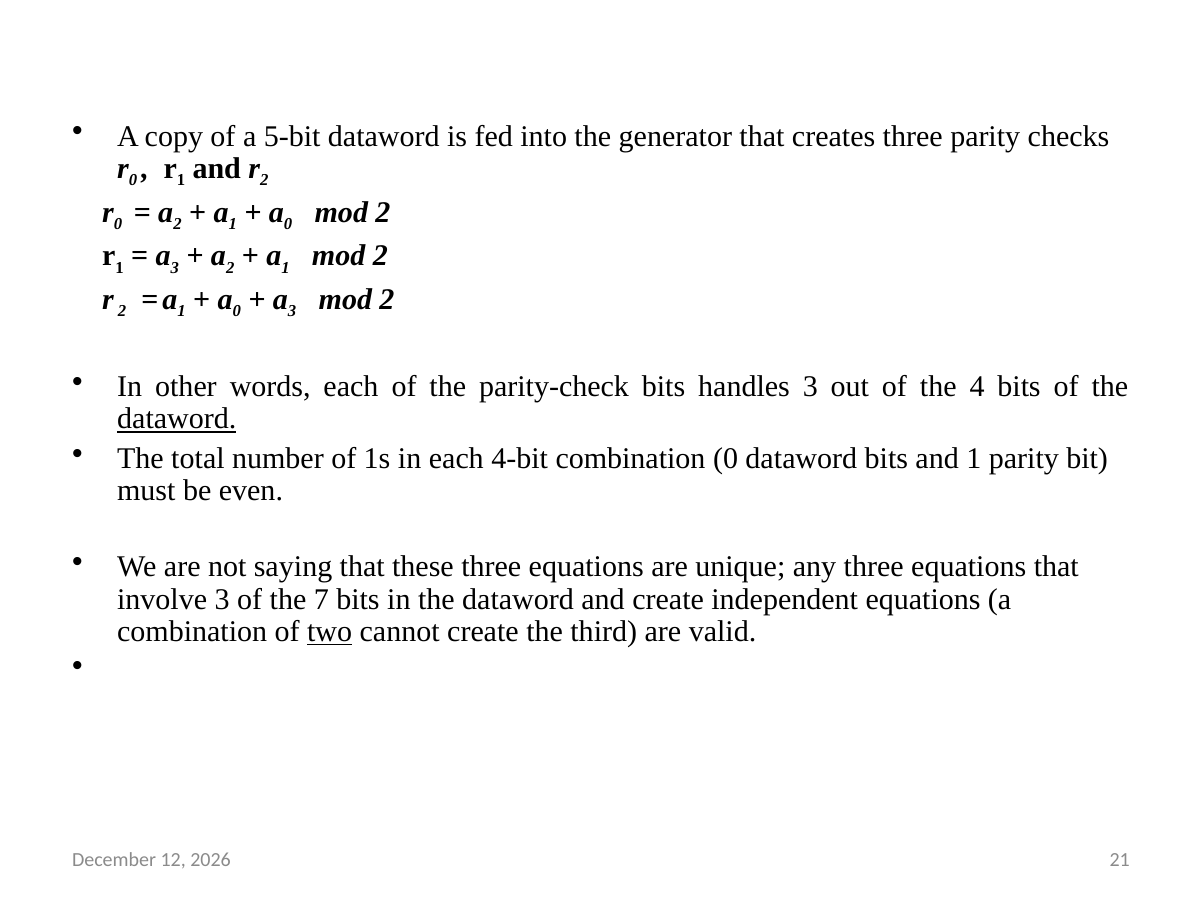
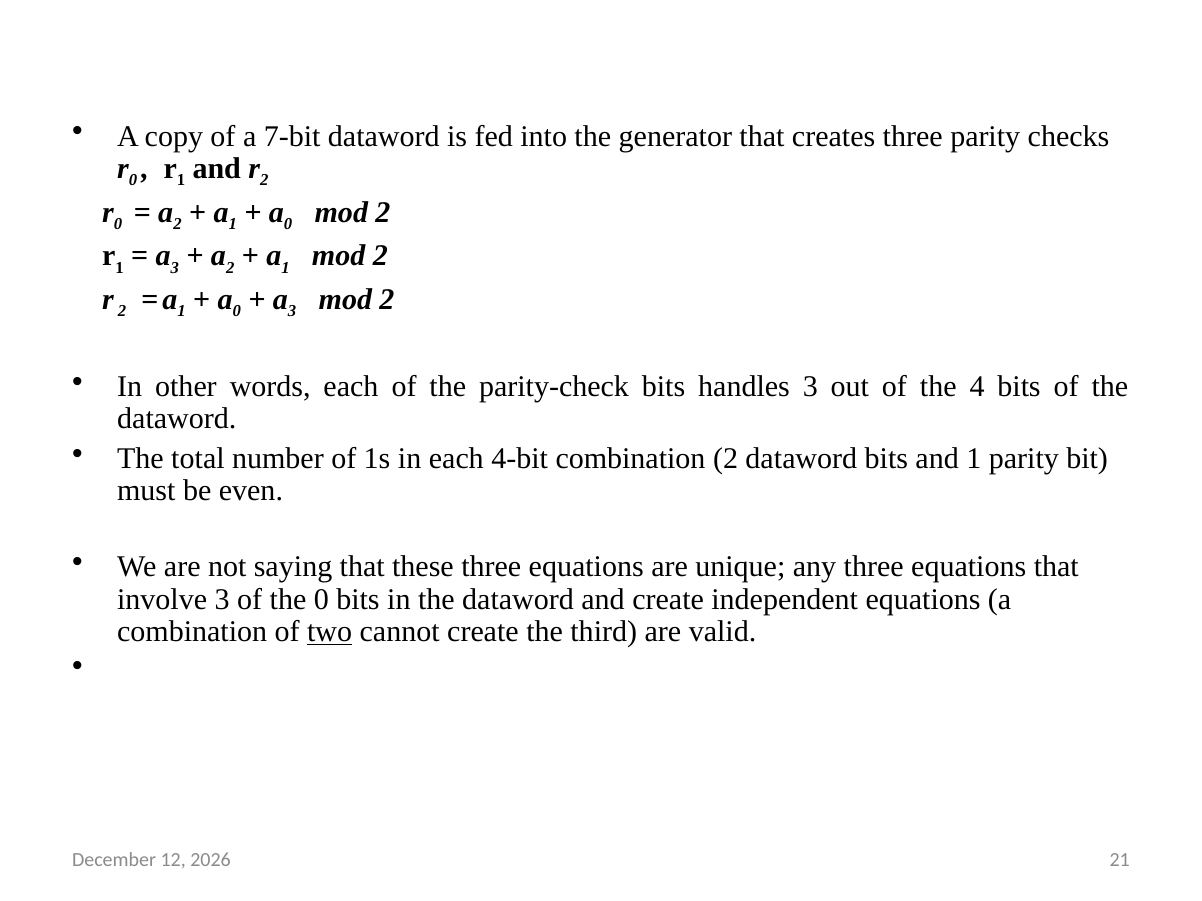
5-bit: 5-bit -> 7-bit (292, 136)
dataword underline: present -> none (177, 419)
combination 0: 0 -> 2 (726, 459)
the 7: 7 -> 0 (321, 600)
